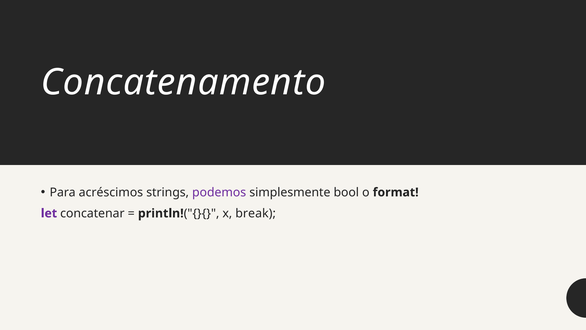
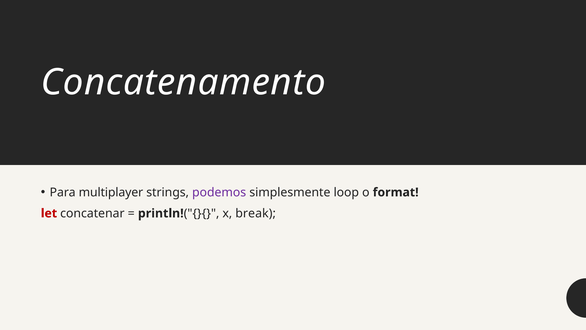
acréscimos: acréscimos -> multiplayer (111, 192)
bool: bool -> loop (346, 192)
let colour: purple -> red (49, 213)
